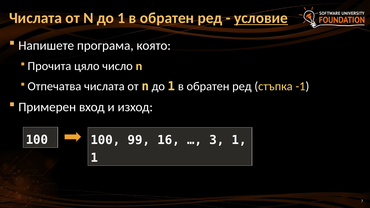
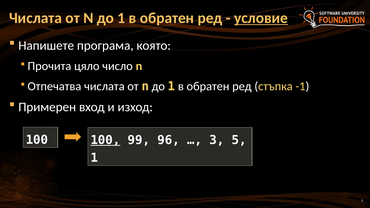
100 underline: none -> present (105, 140)
16: 16 -> 96 (169, 140)
3 1: 1 -> 5 (239, 140)
